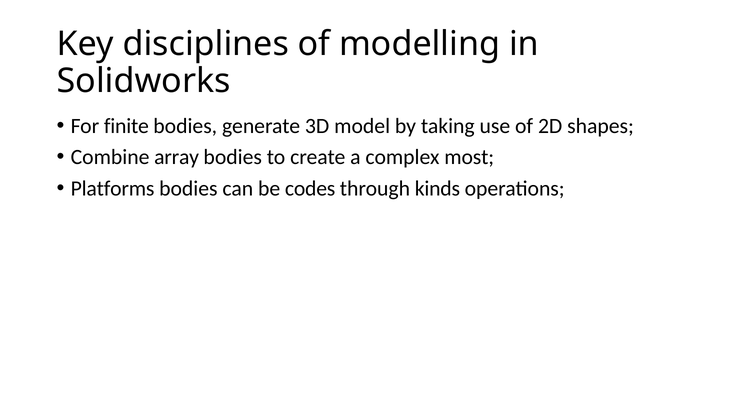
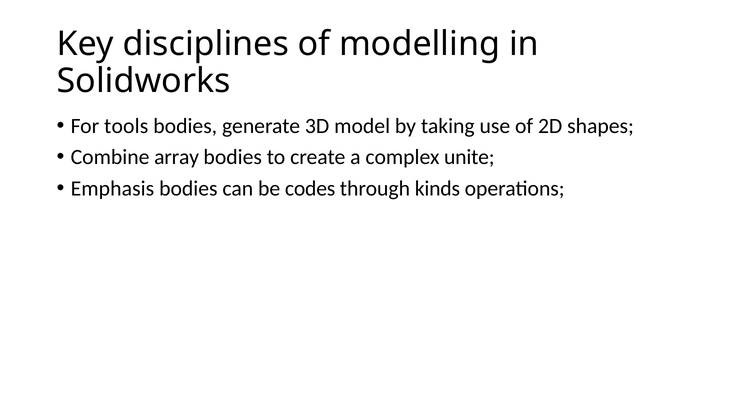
finite: finite -> tools (126, 126)
most: most -> unite (469, 157)
Platforms: Platforms -> Emphasis (112, 188)
